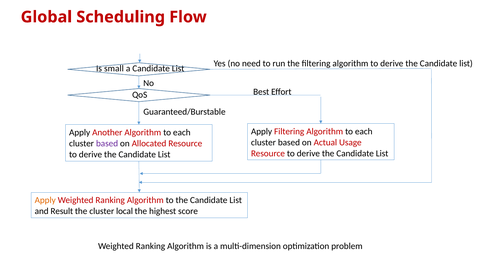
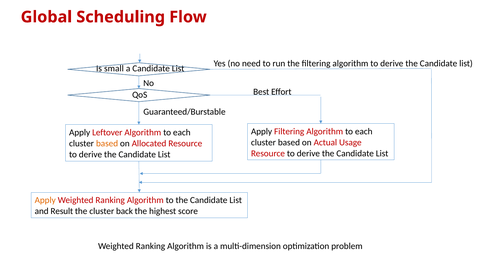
Another: Another -> Leftover (107, 132)
based colour: purple -> orange (107, 143)
local: local -> back (125, 211)
